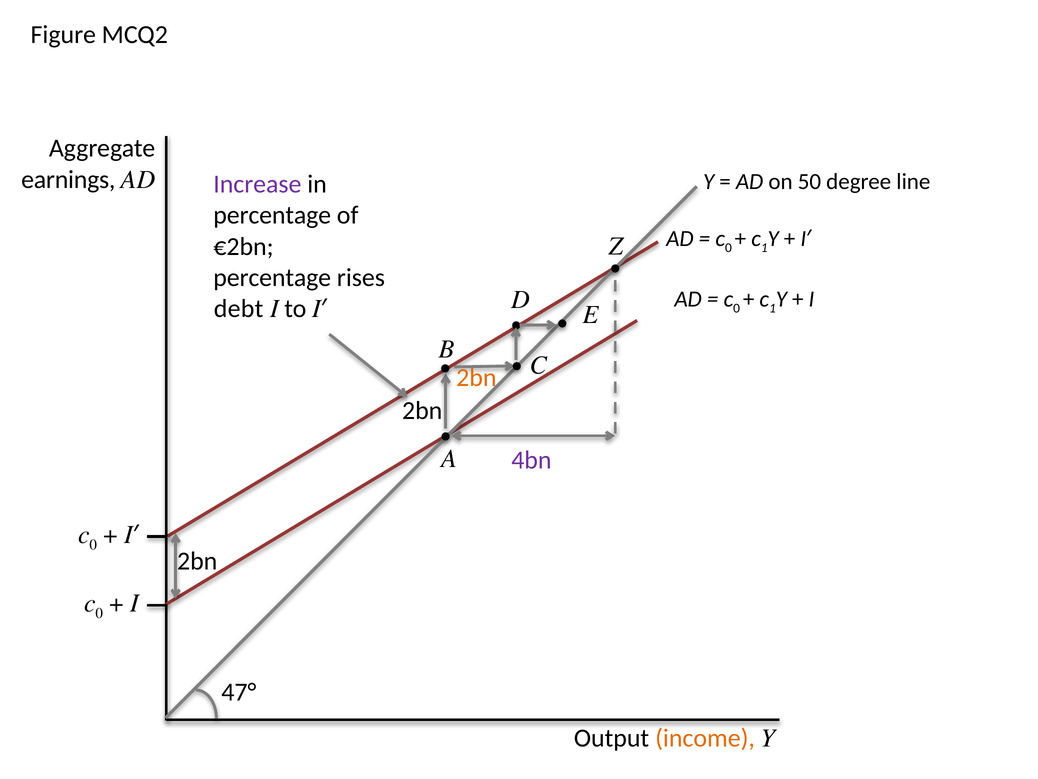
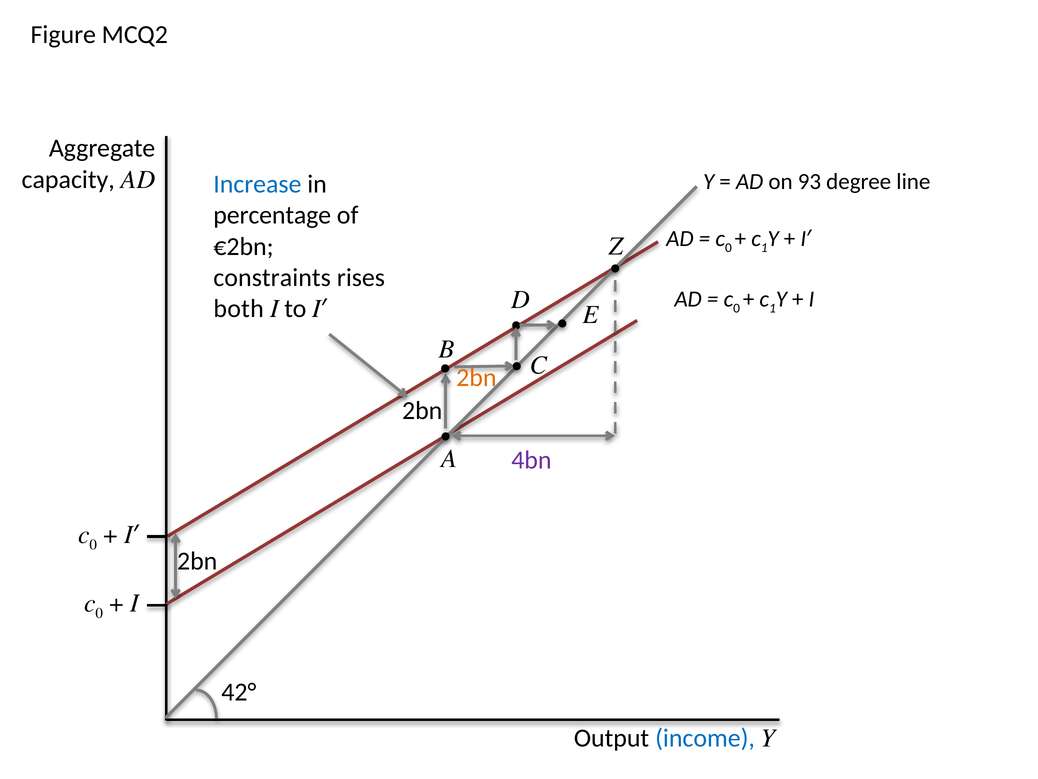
earnings: earnings -> capacity (68, 179)
50: 50 -> 93 (809, 181)
Increase colour: purple -> blue (257, 184)
percentage: percentage -> constraints (272, 277)
debt: debt -> both (239, 309)
47°: 47° -> 42° (239, 692)
income colour: orange -> blue (705, 738)
